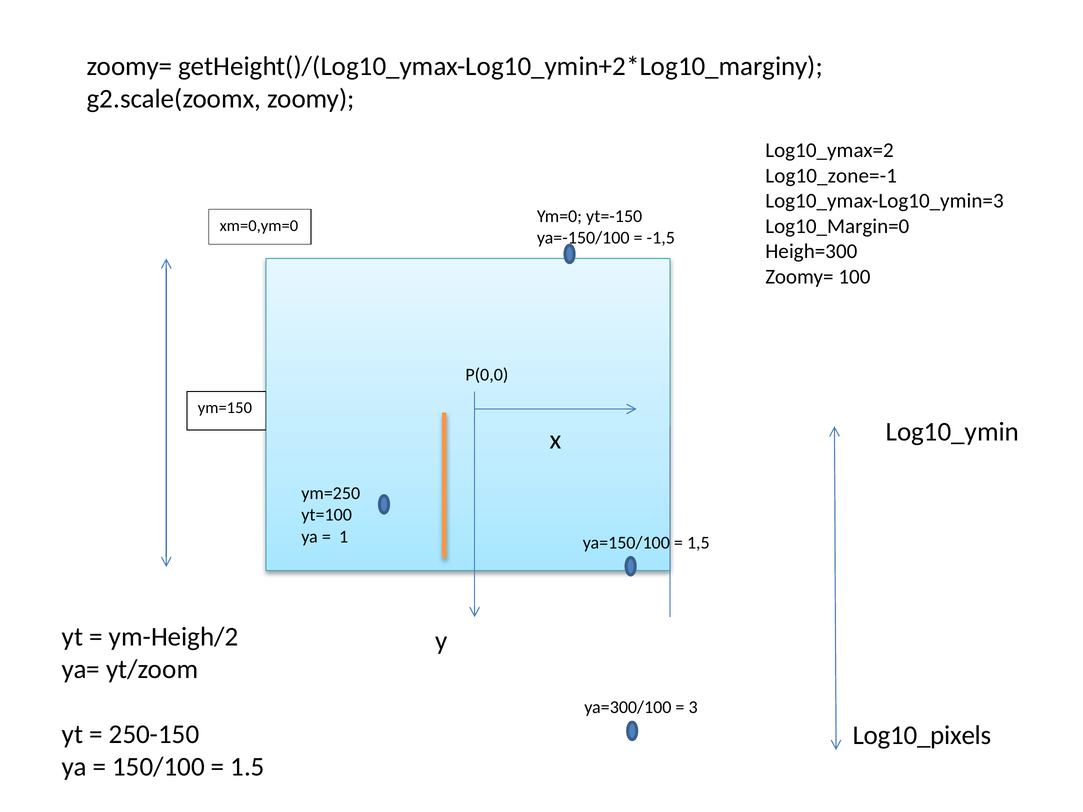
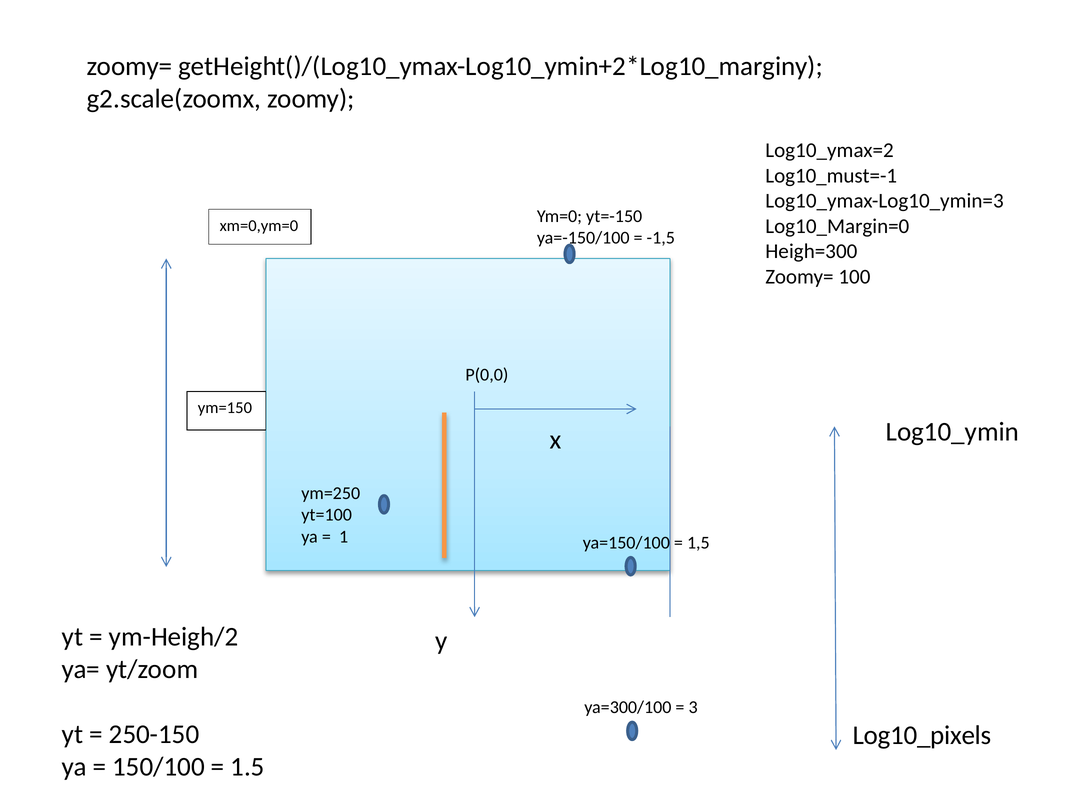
Log10_zone=-1: Log10_zone=-1 -> Log10_must=-1 (831, 176)
